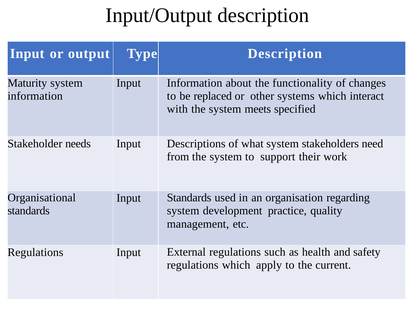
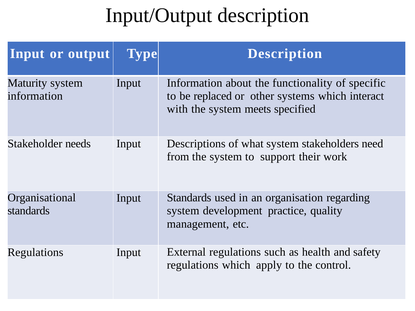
changes: changes -> specific (367, 83)
current: current -> control (333, 265)
